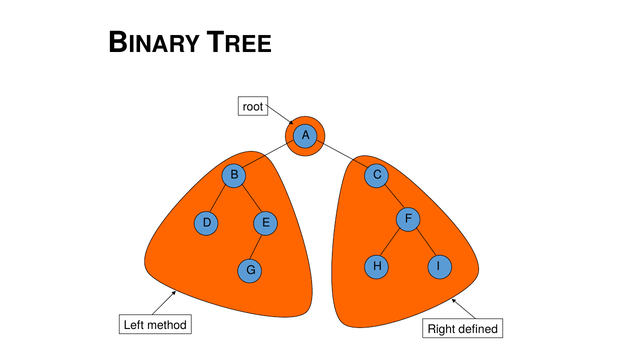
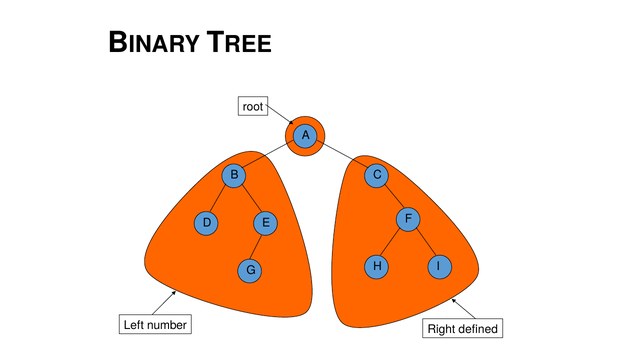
method: method -> number (167, 325)
